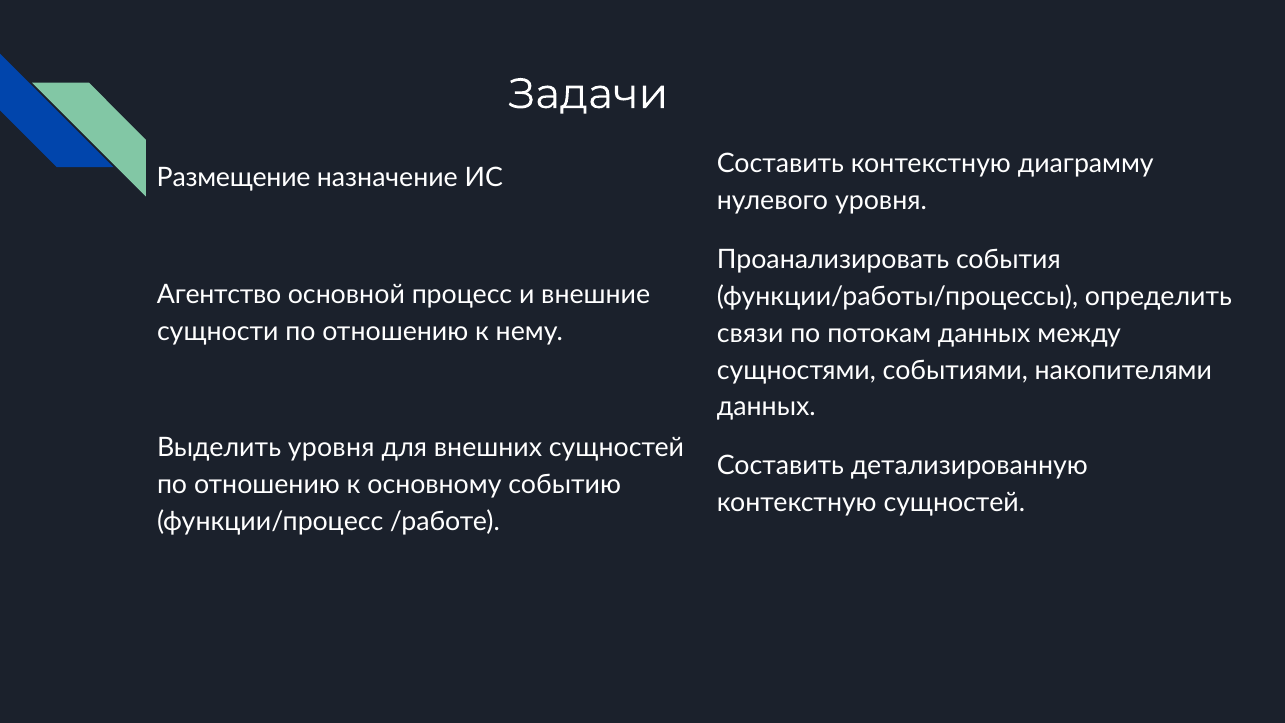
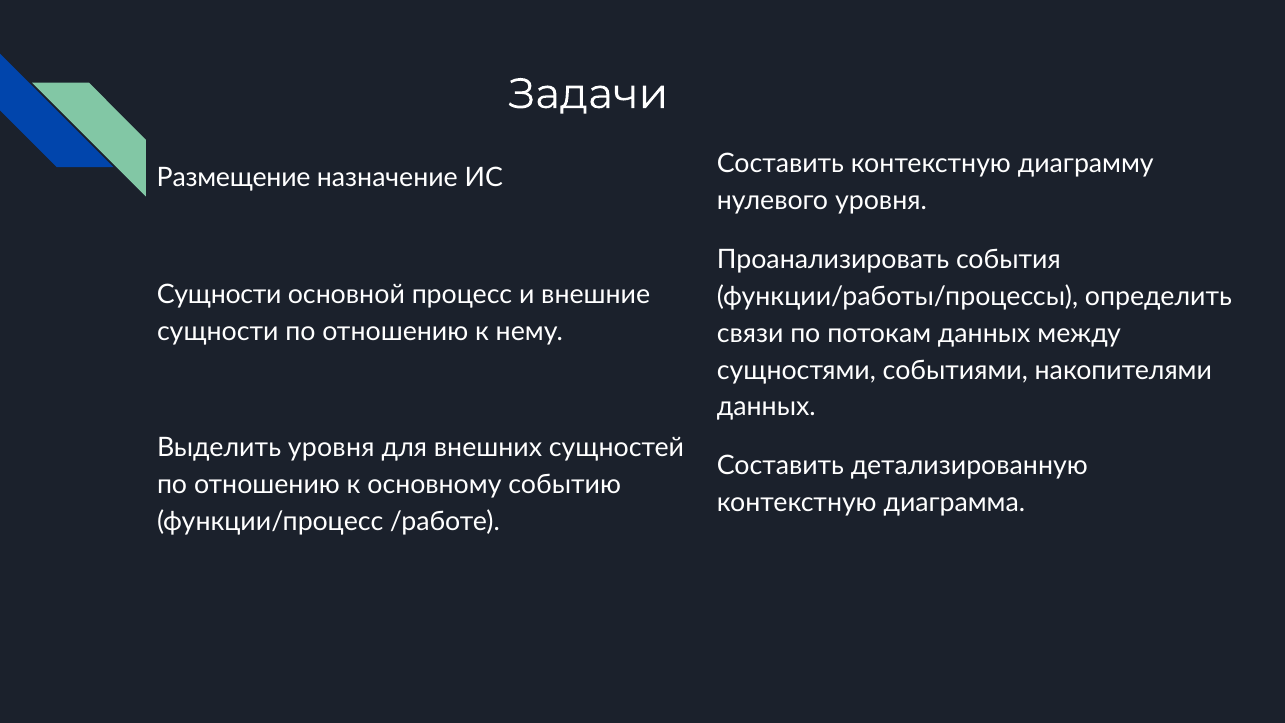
Агентство: Агентство -> Сущности (219, 294)
контекстную сущностей: сущностей -> диаграмма (954, 502)
